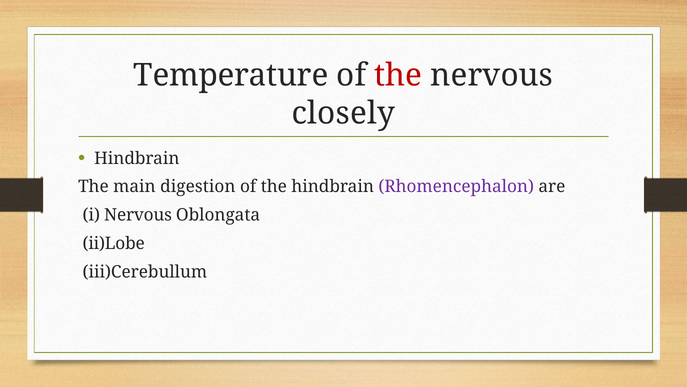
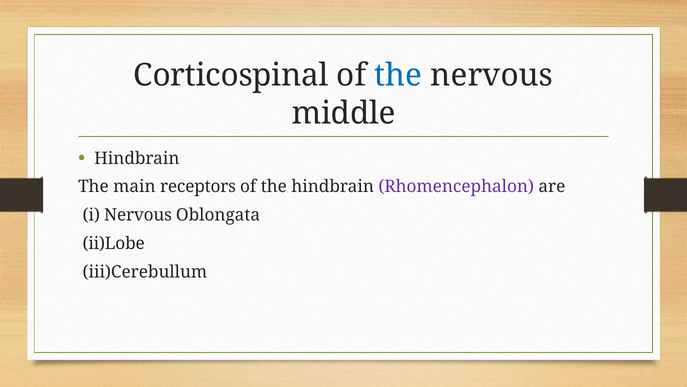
Temperature: Temperature -> Corticospinal (231, 75)
the colour: red -> blue (398, 75)
closely: closely -> middle (344, 113)
digestion: digestion -> receptors (198, 187)
